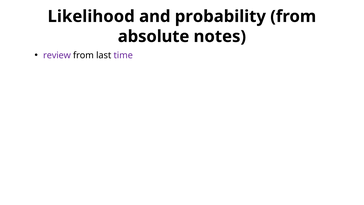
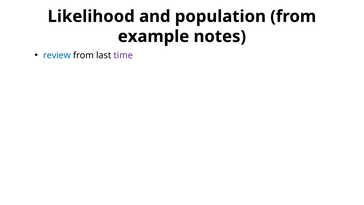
probability: probability -> population (220, 16)
absolute: absolute -> example (154, 36)
review colour: purple -> blue (57, 55)
